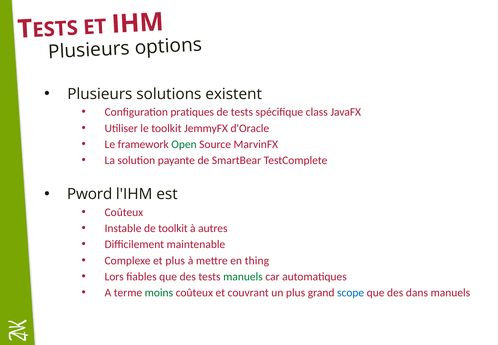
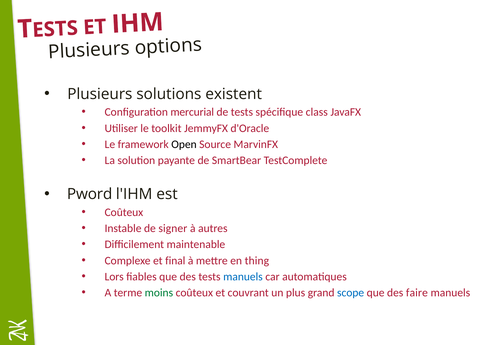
pratiques: pratiques -> mercurial (192, 112)
Open colour: green -> black (184, 144)
de toolkit: toolkit -> signer (173, 228)
et plus: plus -> final (175, 260)
manuels colour: green -> blue (243, 276)
dans: dans -> faire (417, 293)
